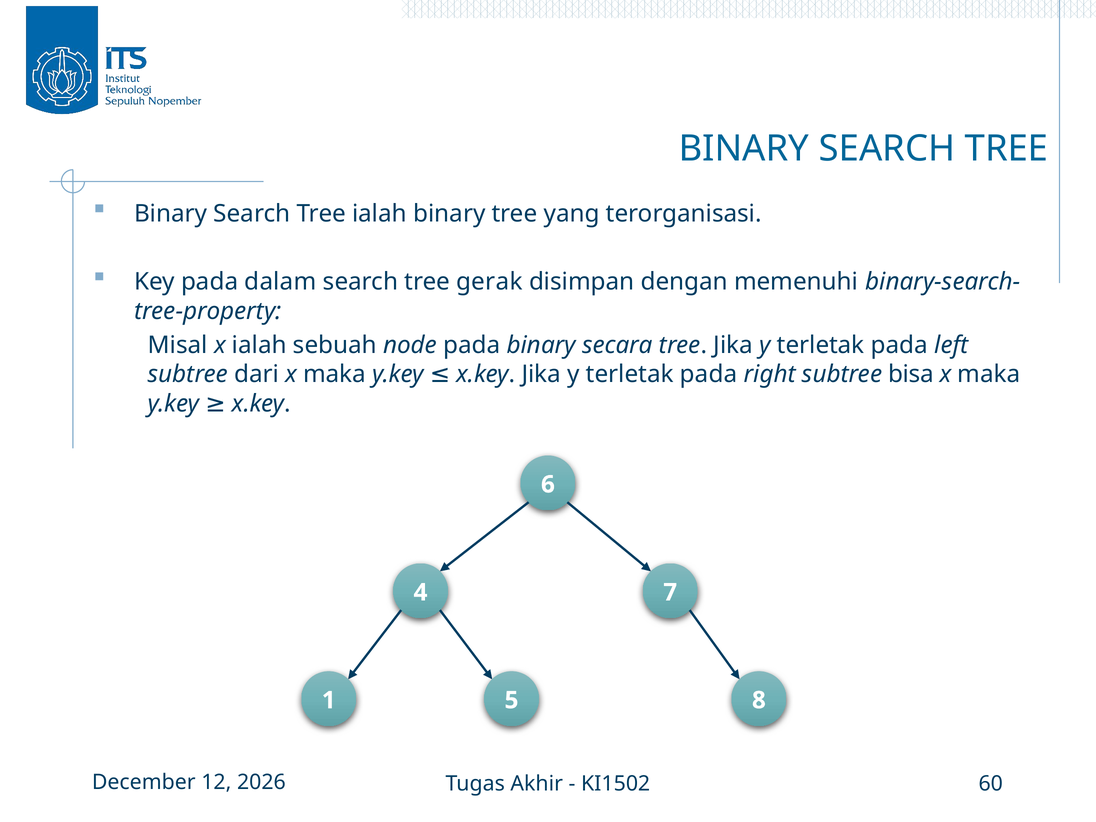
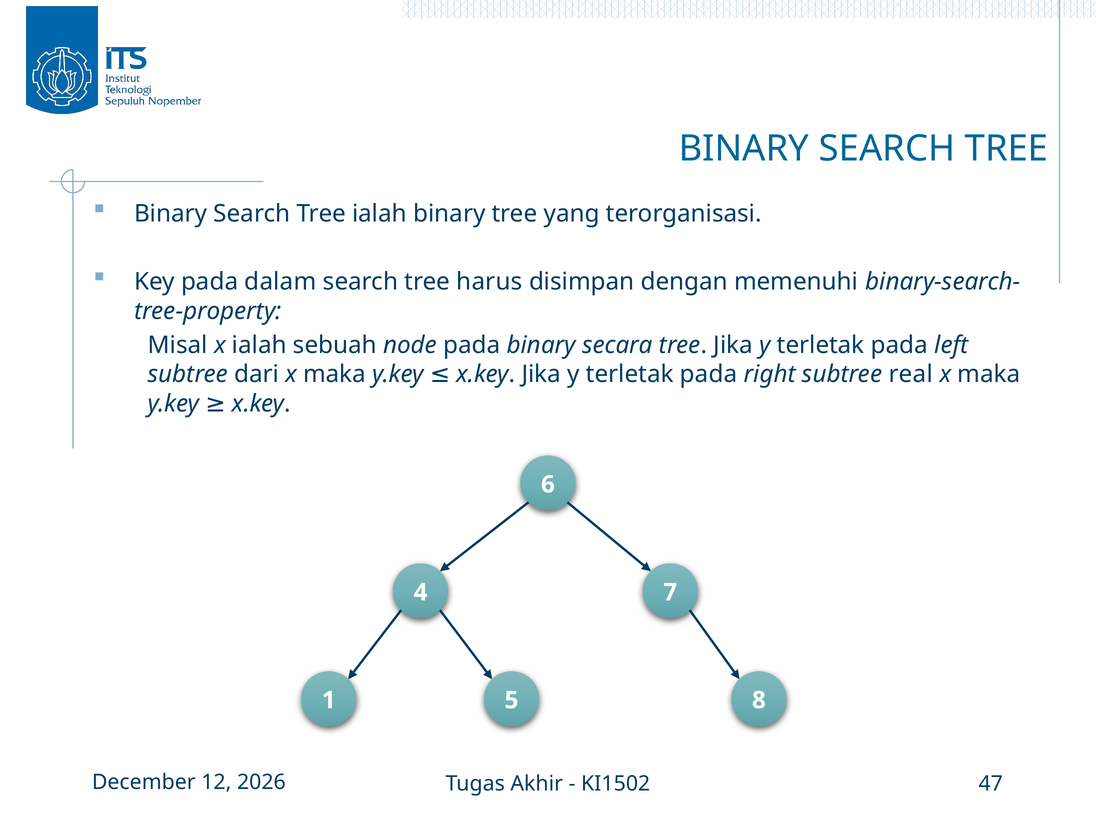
gerak: gerak -> harus (489, 282)
bisa: bisa -> real (911, 374)
60: 60 -> 47 (991, 783)
